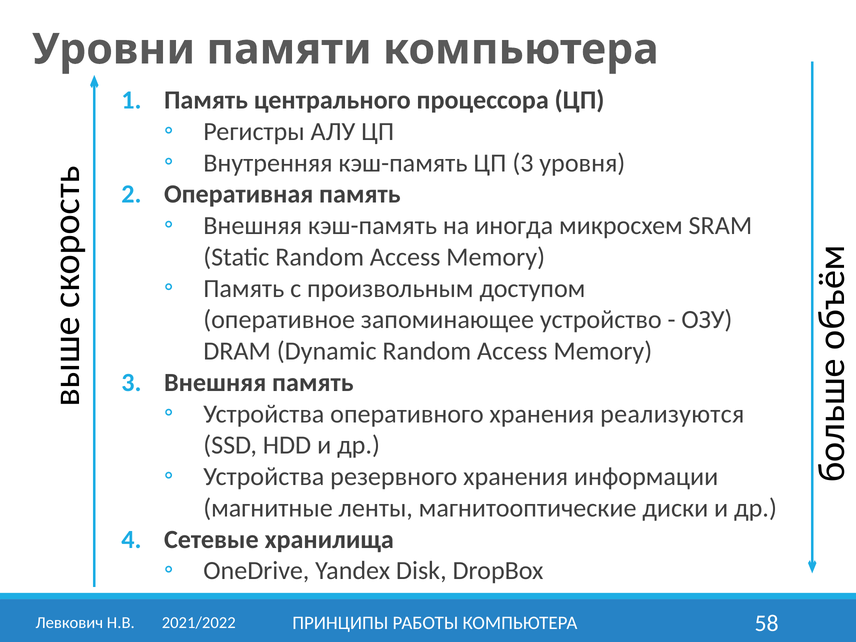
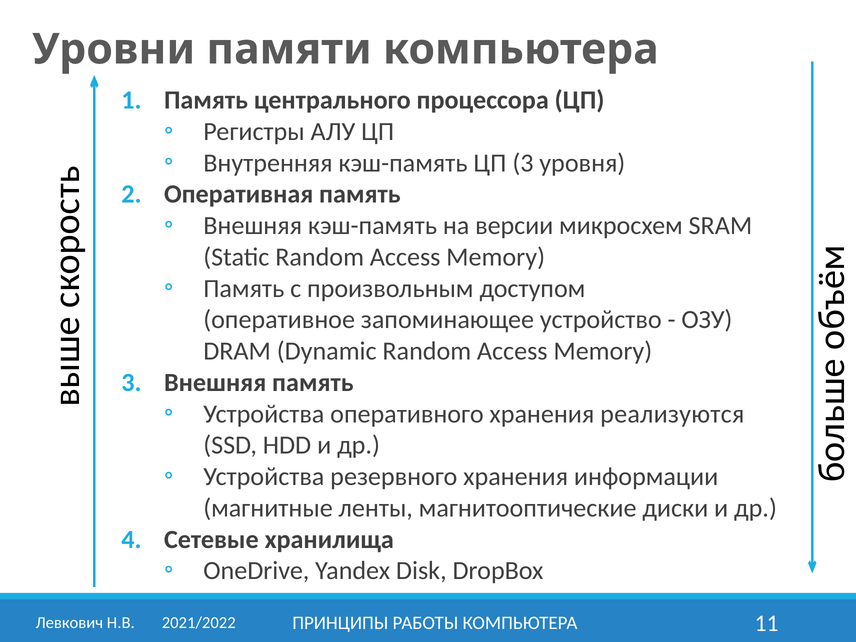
иногда: иногда -> версии (514, 226)
58: 58 -> 11 (767, 623)
